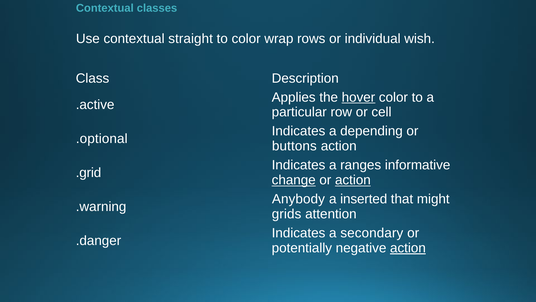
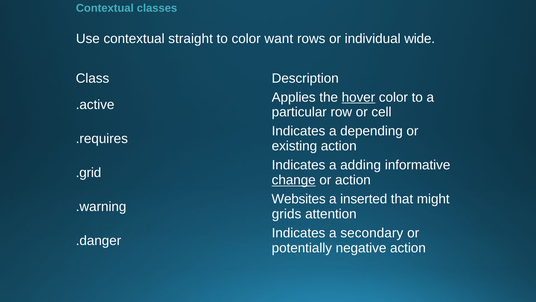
wrap: wrap -> want (279, 39)
wish: wish -> wide (420, 39)
.optional: .optional -> .requires (102, 138)
buttons: buttons -> existing (294, 146)
ranges: ranges -> adding (361, 165)
action underline: present -> none (353, 180)
Anybody: Anybody -> Websites (299, 199)
action underline: present -> none (408, 248)
